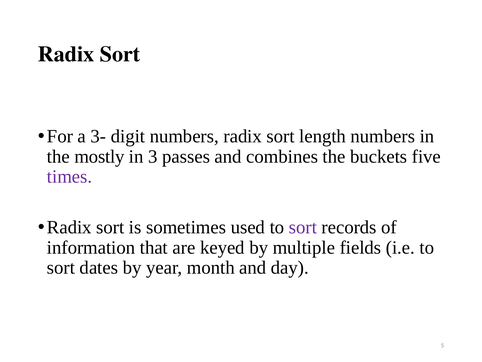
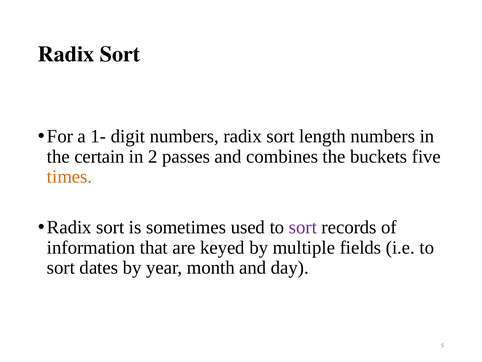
3-: 3- -> 1- (98, 136)
mostly: mostly -> certain (99, 156)
3: 3 -> 2 (153, 156)
times colour: purple -> orange (70, 177)
